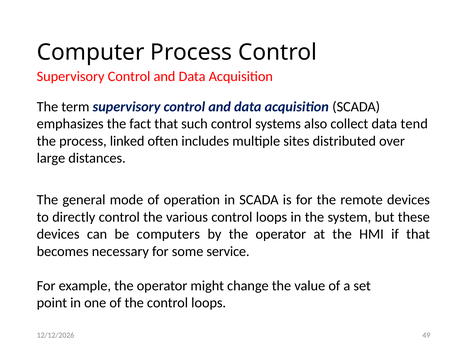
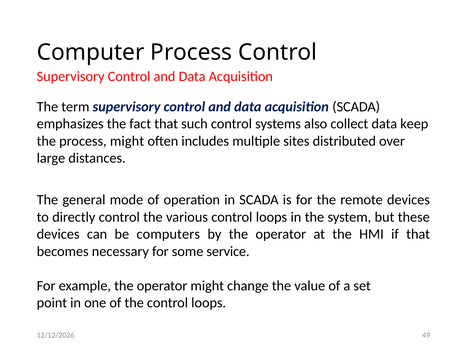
tend: tend -> keep (414, 124)
process linked: linked -> might (127, 141)
